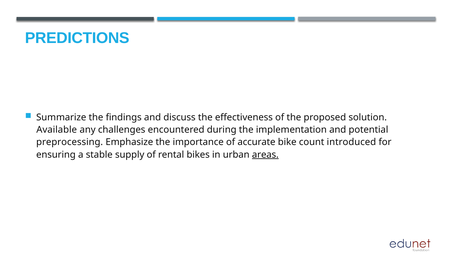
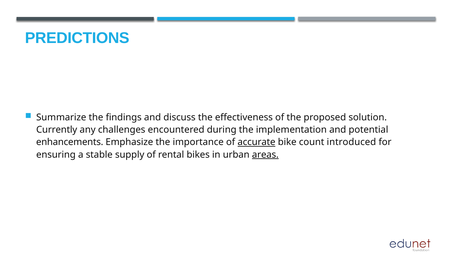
Available: Available -> Currently (57, 130)
preprocessing: preprocessing -> enhancements (70, 142)
accurate underline: none -> present (256, 142)
